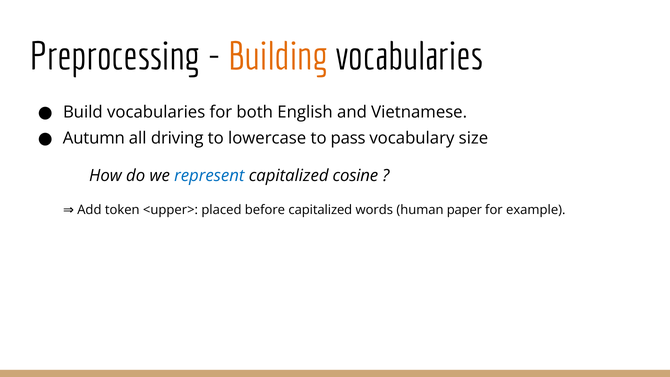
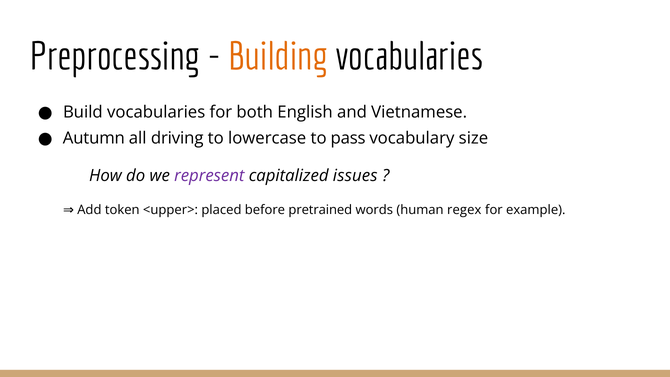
represent colour: blue -> purple (209, 176)
cosine: cosine -> issues (355, 176)
before capitalized: capitalized -> pretrained (320, 210)
paper: paper -> regex (464, 210)
